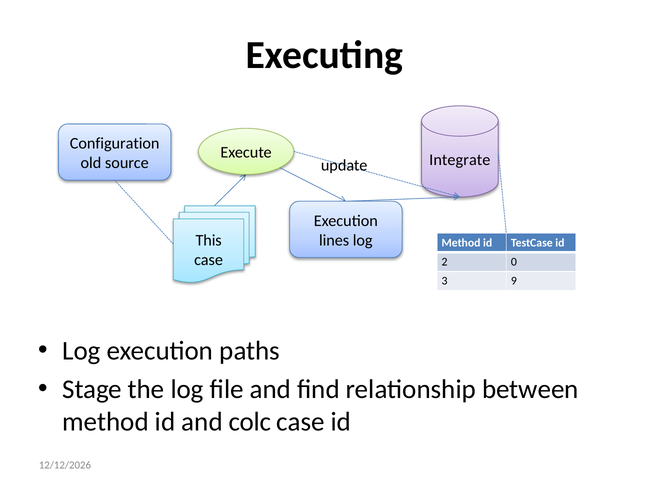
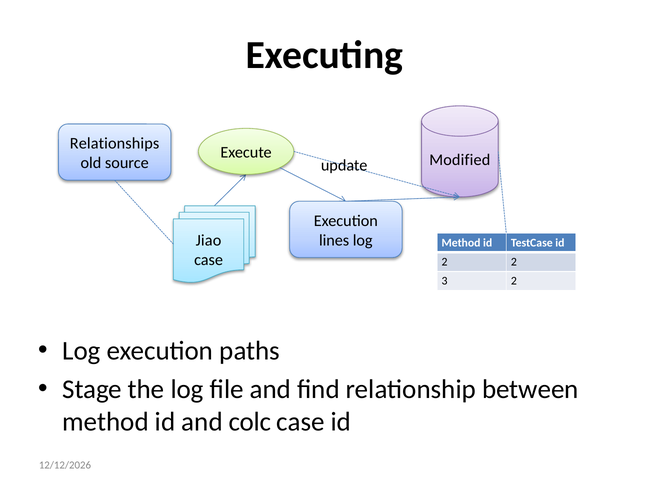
Configuration: Configuration -> Relationships (115, 143)
Integrate: Integrate -> Modified (460, 160)
This: This -> Jiao (208, 240)
2 0: 0 -> 2 (514, 262)
3 9: 9 -> 2 (514, 281)
